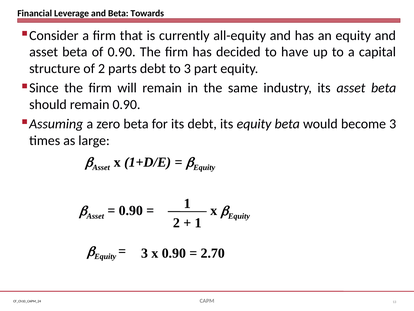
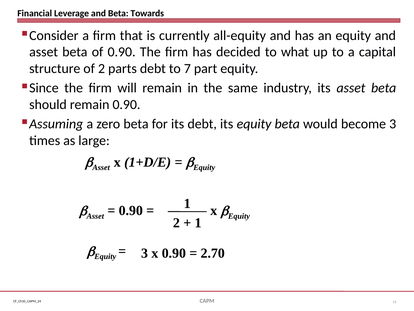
have: have -> what (295, 52)
to 3: 3 -> 7 (187, 69)
